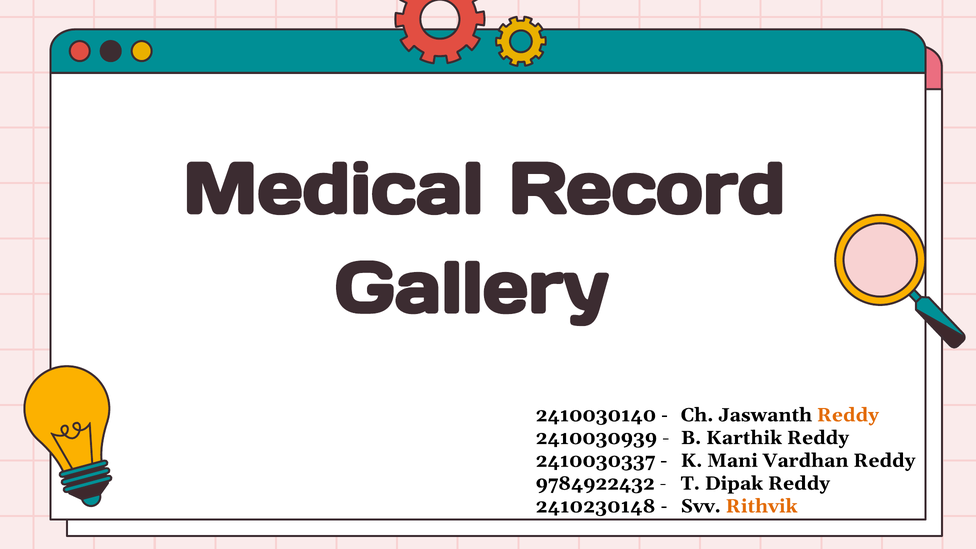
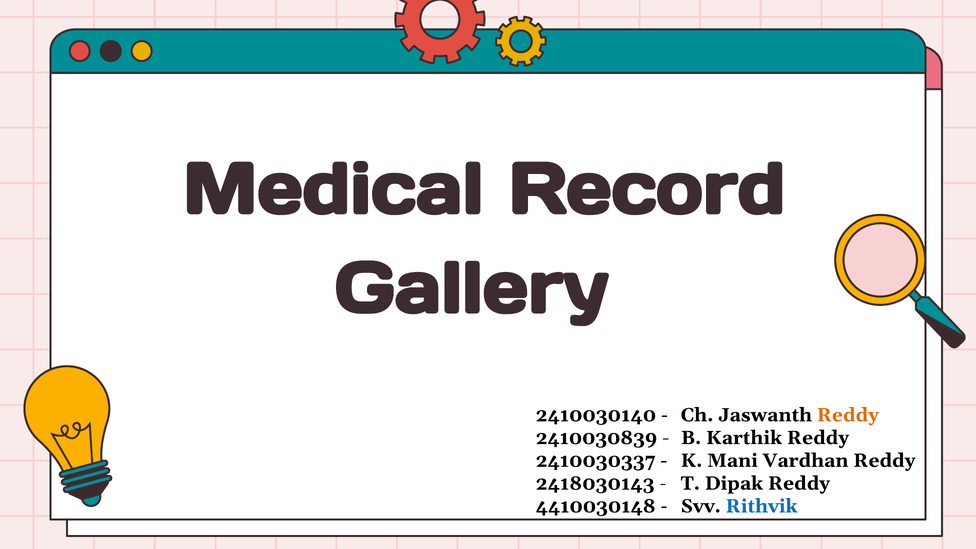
2410030939: 2410030939 -> 2410030839 (596, 438)
9784922432: 9784922432 -> 2418030143 (595, 483)
2410230148: 2410230148 -> 4410030148 (596, 506)
Rithvik colour: orange -> blue (762, 506)
